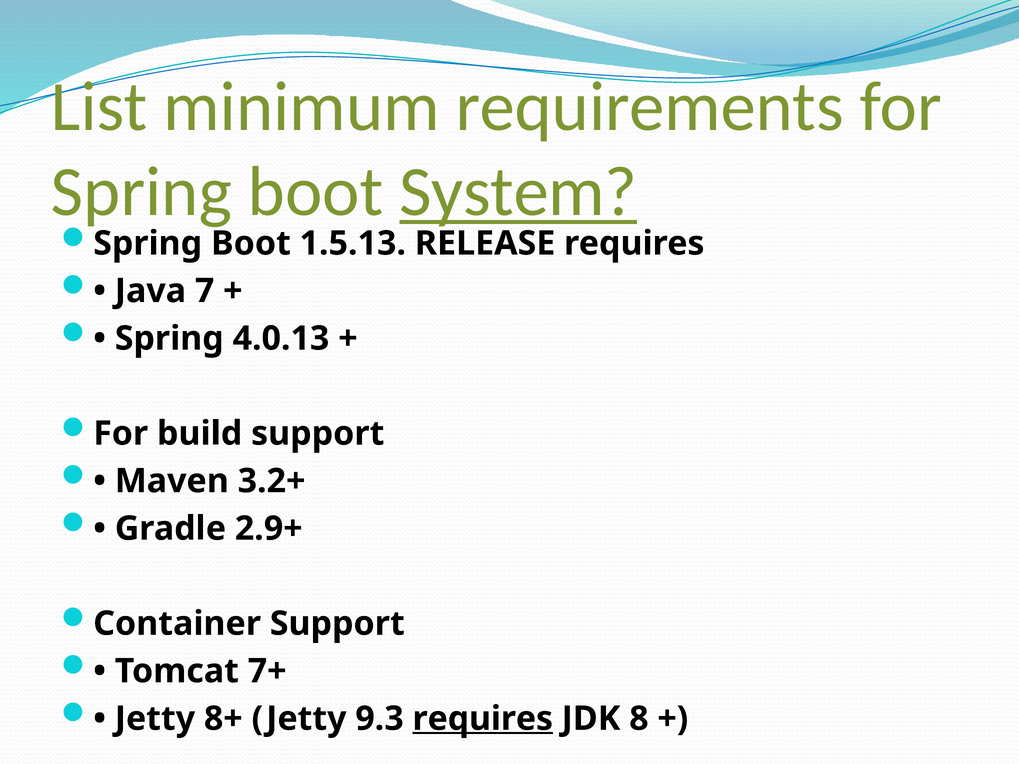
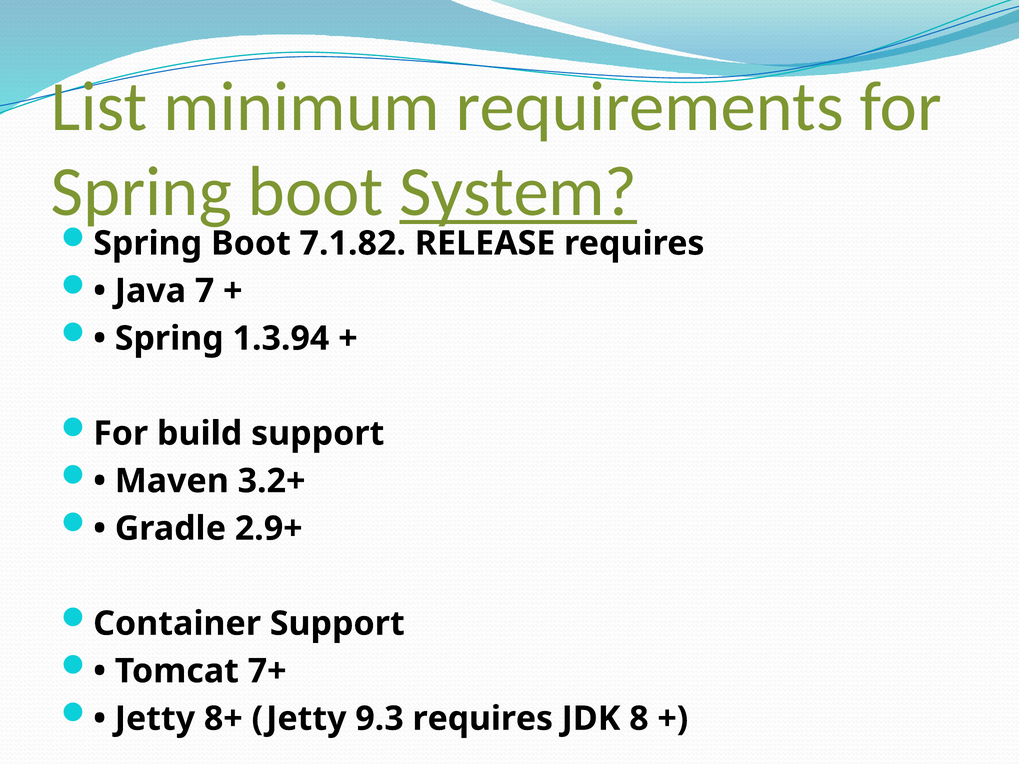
1.5.13: 1.5.13 -> 7.1.82 (353, 243)
4.0.13: 4.0.13 -> 1.3.94 (281, 339)
requires underline: present -> none (483, 719)
